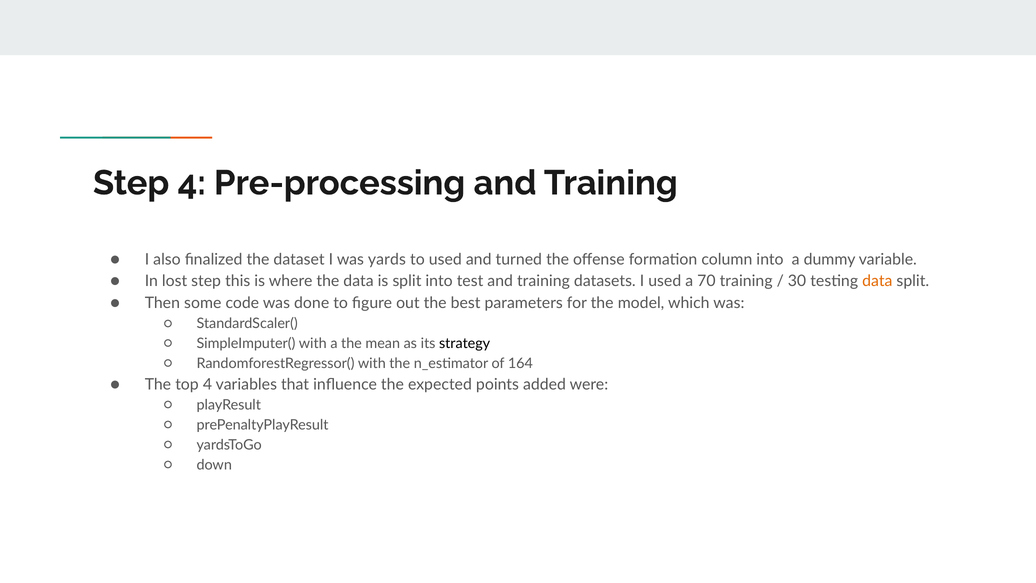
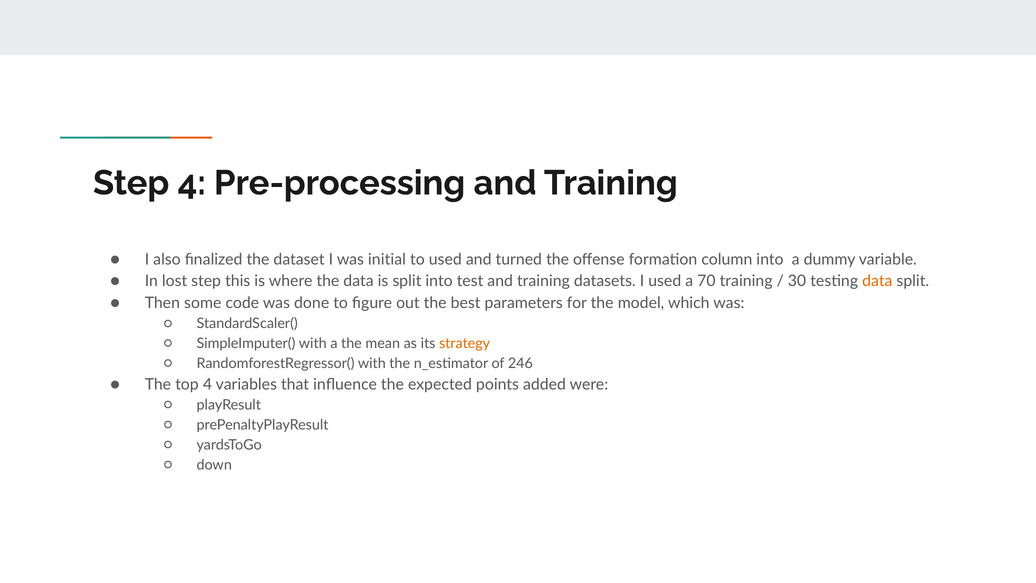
yards: yards -> initial (387, 259)
strategy colour: black -> orange (465, 343)
164: 164 -> 246 (520, 363)
